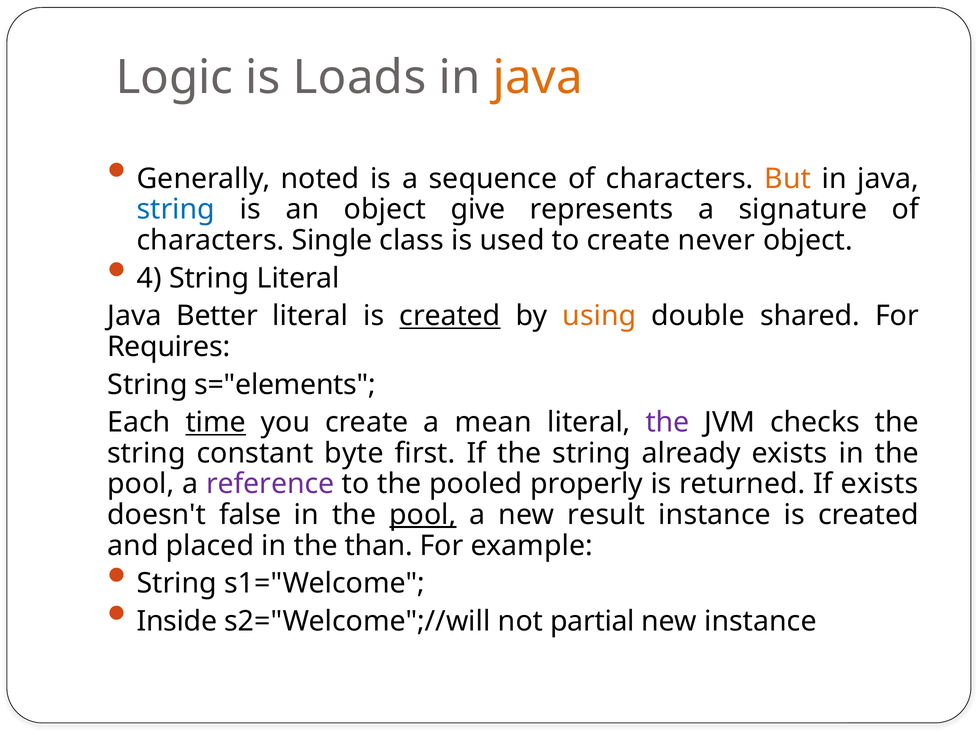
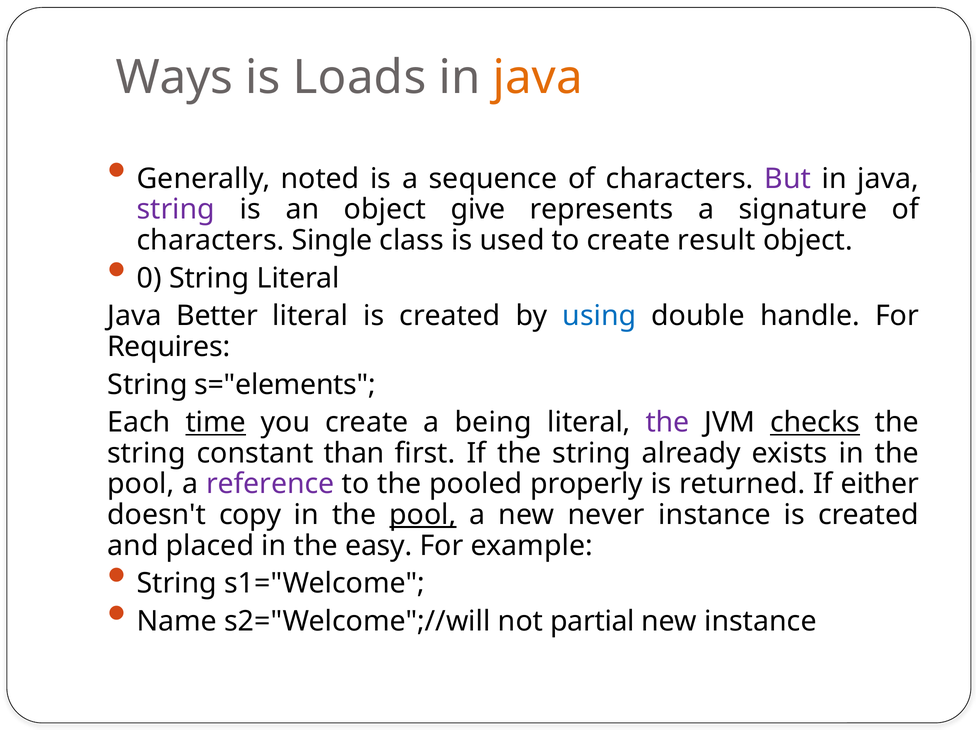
Logic: Logic -> Ways (174, 77)
But colour: orange -> purple (788, 179)
string colour: blue -> purple (176, 210)
never: never -> result (716, 240)
4: 4 -> 0 (149, 278)
created underline: present -> none (450, 316)
using colour: orange -> blue (599, 316)
shared: shared -> handle (810, 316)
mean: mean -> being (493, 423)
checks underline: none -> present (815, 423)
byte: byte -> than (354, 454)
If exists: exists -> either (880, 484)
false: false -> copy (250, 515)
result: result -> never (606, 515)
than: than -> easy (379, 546)
Inside: Inside -> Name (177, 622)
